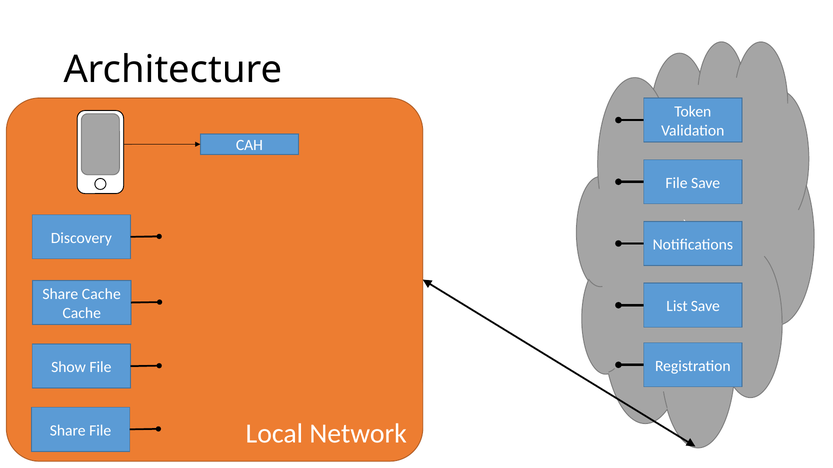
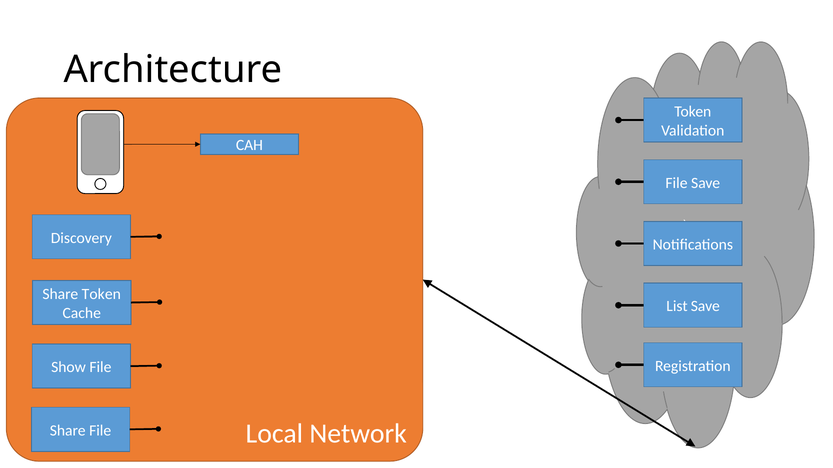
Share Cache: Cache -> Token (101, 295)
